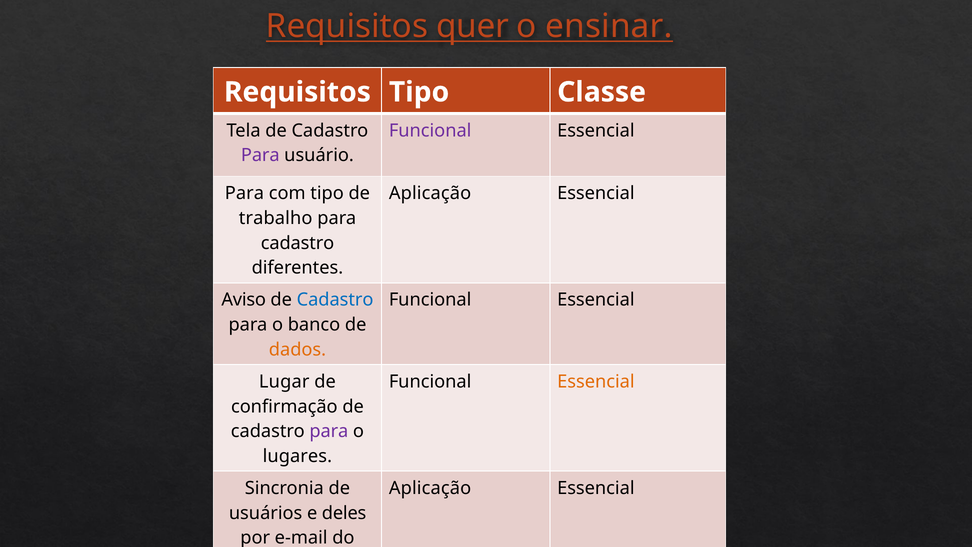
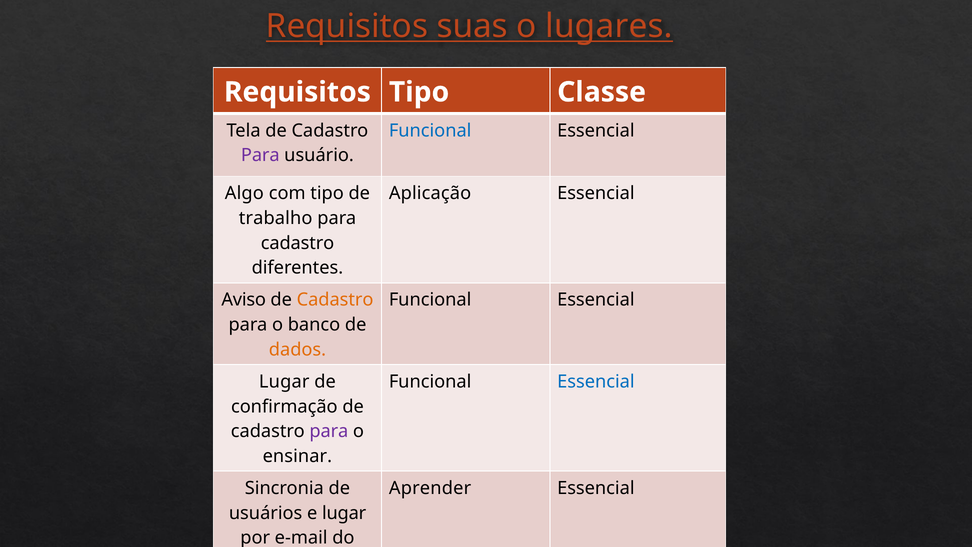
quer: quer -> suas (472, 26)
ensinar: ensinar -> lugares (609, 26)
Funcional colour: purple -> blue (430, 130)
Para: Para -> Algo (244, 193)
Cadastro colour: blue -> orange (335, 300)
Essencial colour: orange -> blue (596, 382)
lugares: lugares -> ensinar (297, 456)
Aplicação: Aplicação -> Aprender (430, 488)
e deles: deles -> lugar (344, 513)
